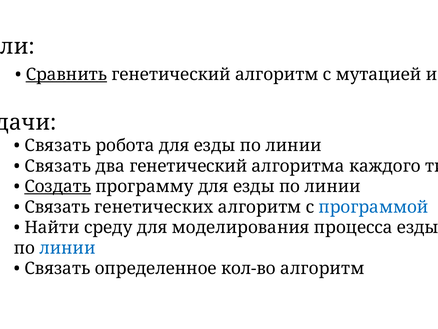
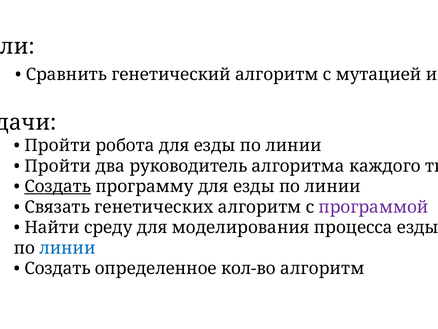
Сравнить underline: present -> none (66, 74)
Связать: Связать -> Пройти (58, 145)
Связать: Связать -> Пройти (58, 166)
два генетический: генетический -> руководитель (188, 166)
программой colour: blue -> purple (373, 207)
Связать: Связать -> Создать (57, 268)
